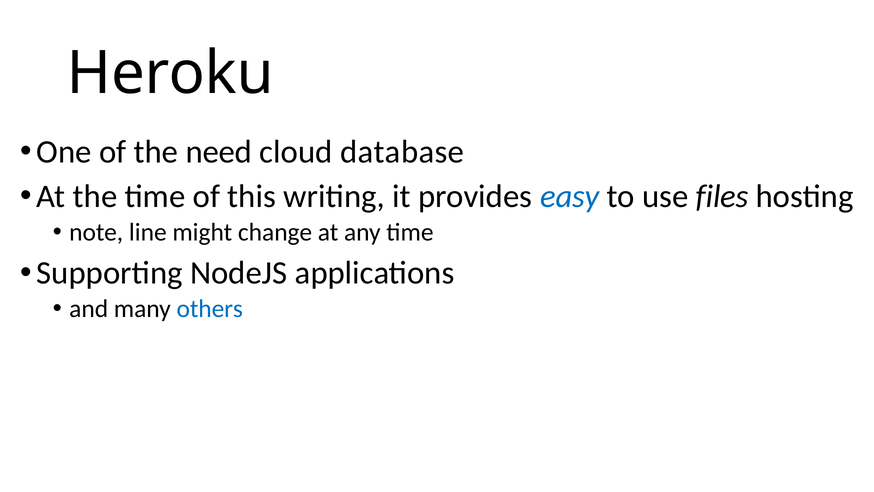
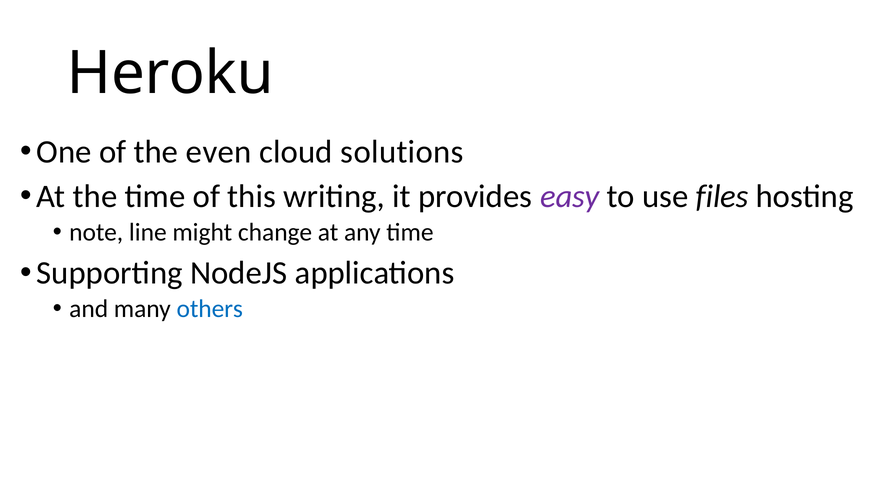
need: need -> even (219, 152)
database: database -> solutions (402, 152)
easy colour: blue -> purple (570, 196)
